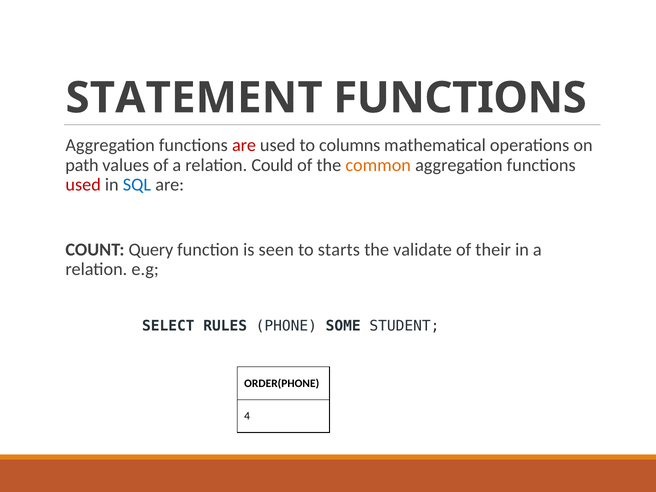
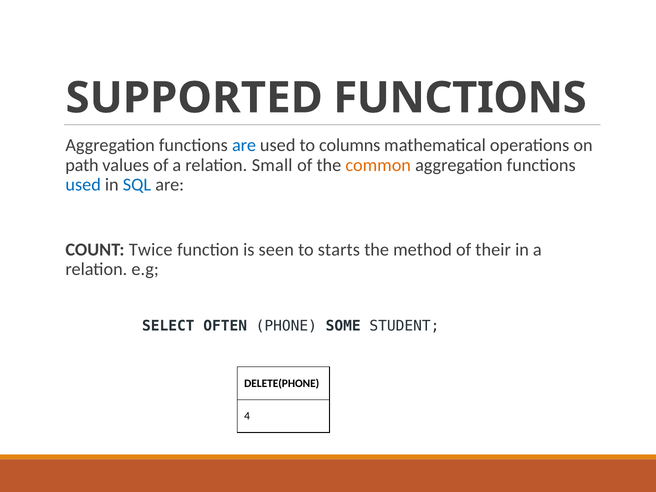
STATEMENT: STATEMENT -> SUPPORTED (194, 98)
are colour: red -> blue (244, 145)
Could: Could -> Small (272, 165)
used colour: red -> blue (83, 185)
Query: Query -> Twice (151, 250)
validate: validate -> method (423, 250)
RULES: RULES -> OFTEN (225, 326)
ORDER(PHONE: ORDER(PHONE -> DELETE(PHONE (282, 383)
